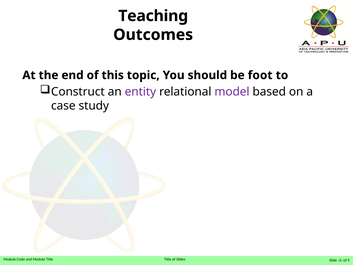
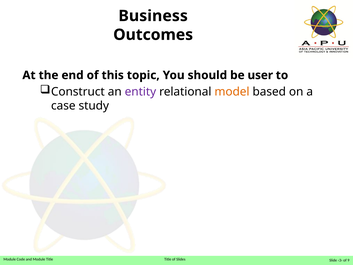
Teaching: Teaching -> Business (153, 16)
foot: foot -> user (260, 75)
model colour: purple -> orange (232, 92)
